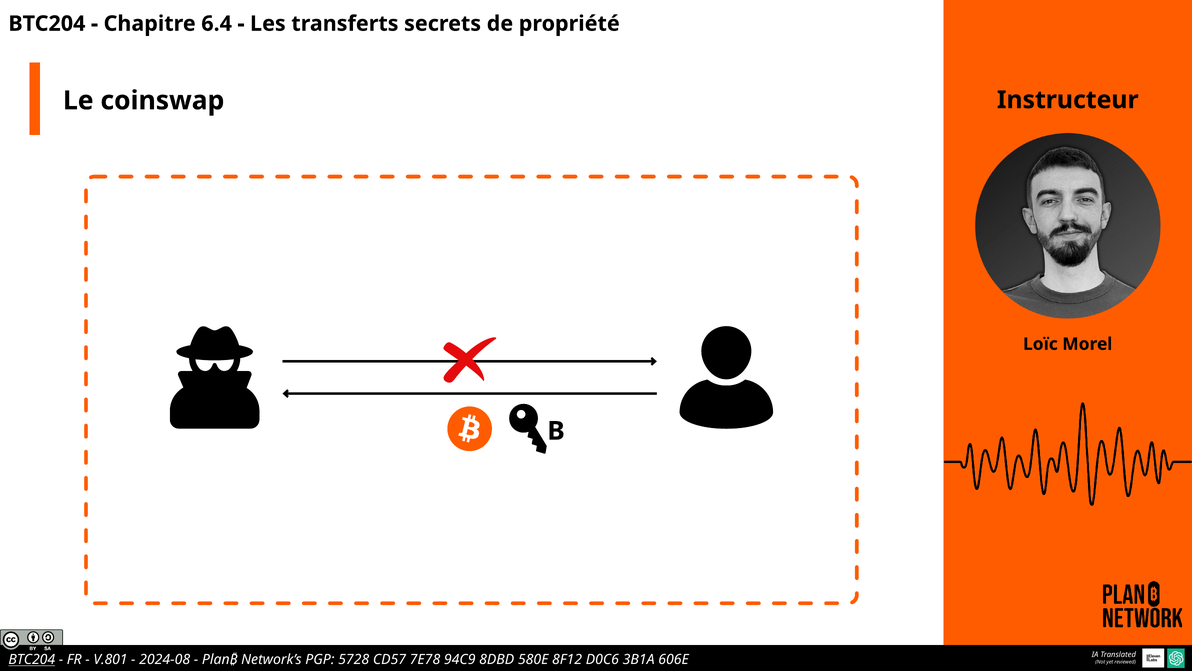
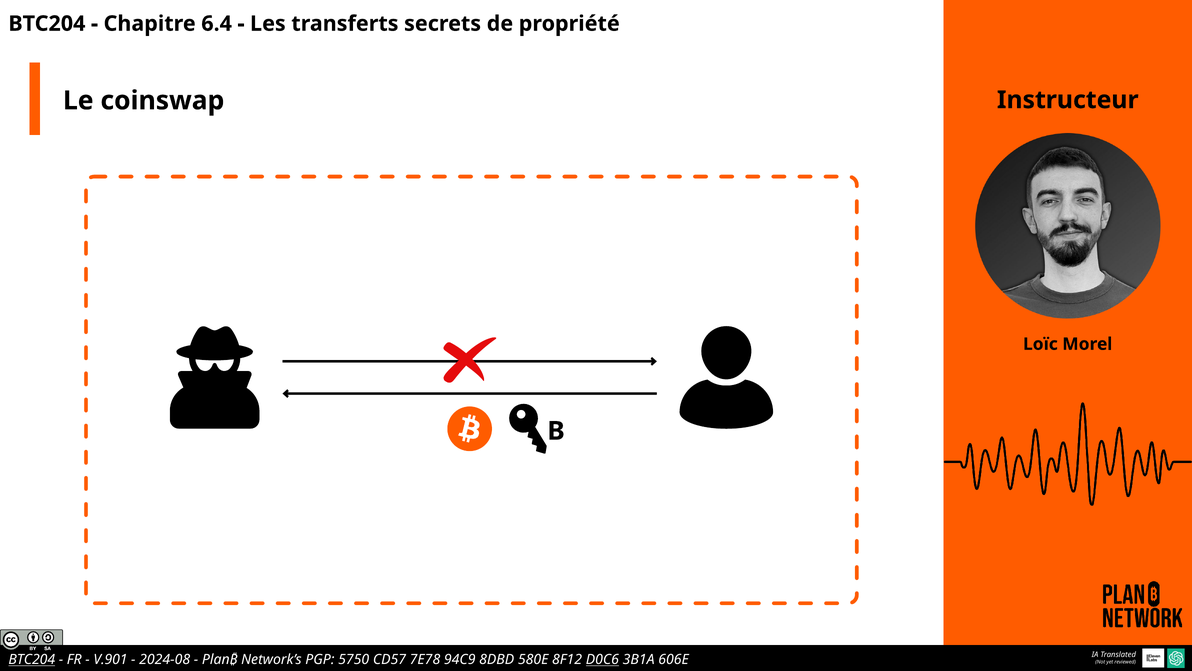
V.801: V.801 -> V.901 (111, 659)
5728: 5728 -> 5750 (354, 659)
D0C6 underline: none -> present (602, 659)
